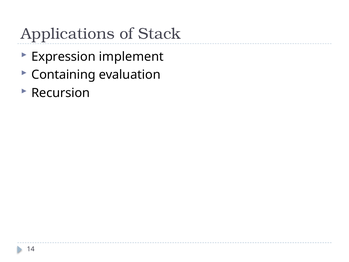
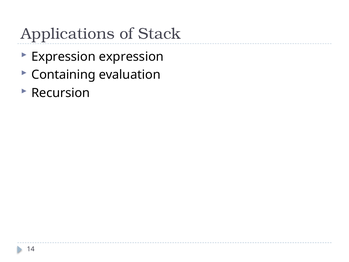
Expression implement: implement -> expression (131, 57)
